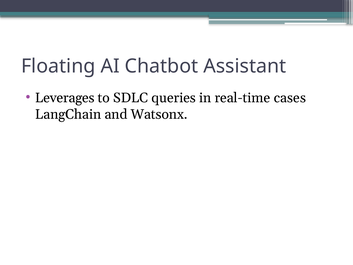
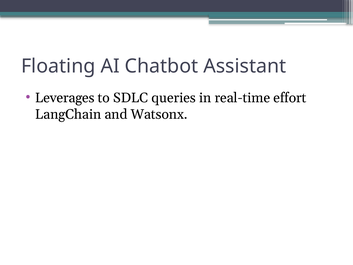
cases: cases -> effort (290, 98)
